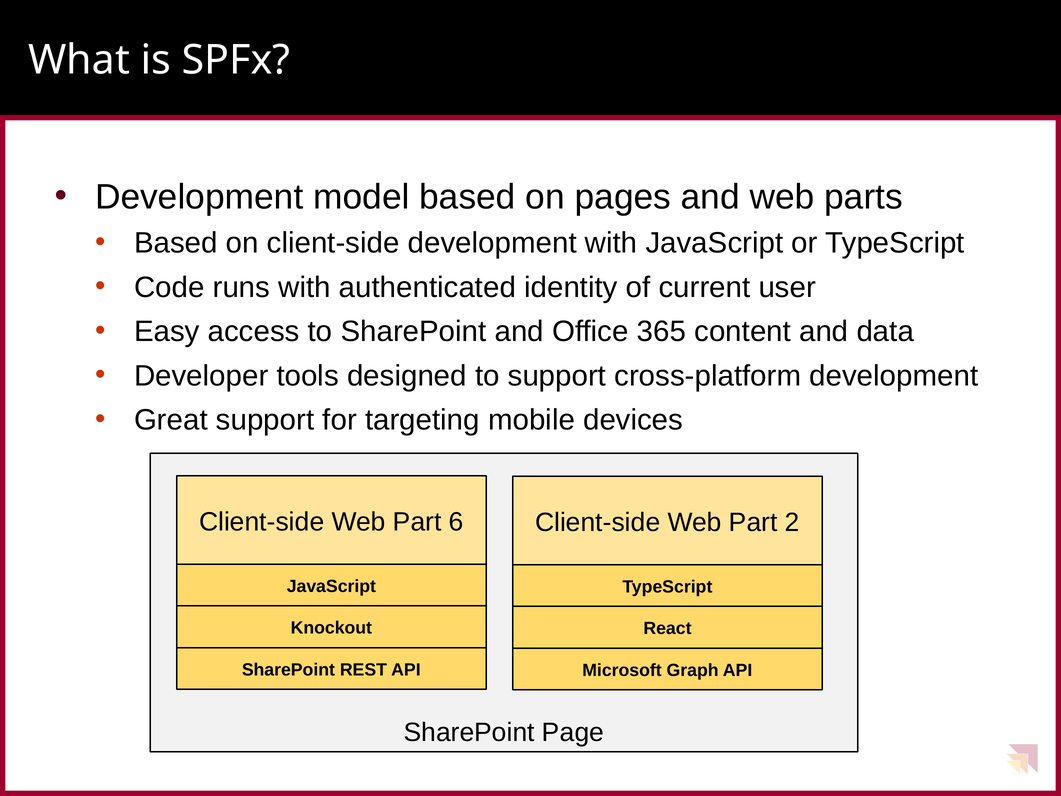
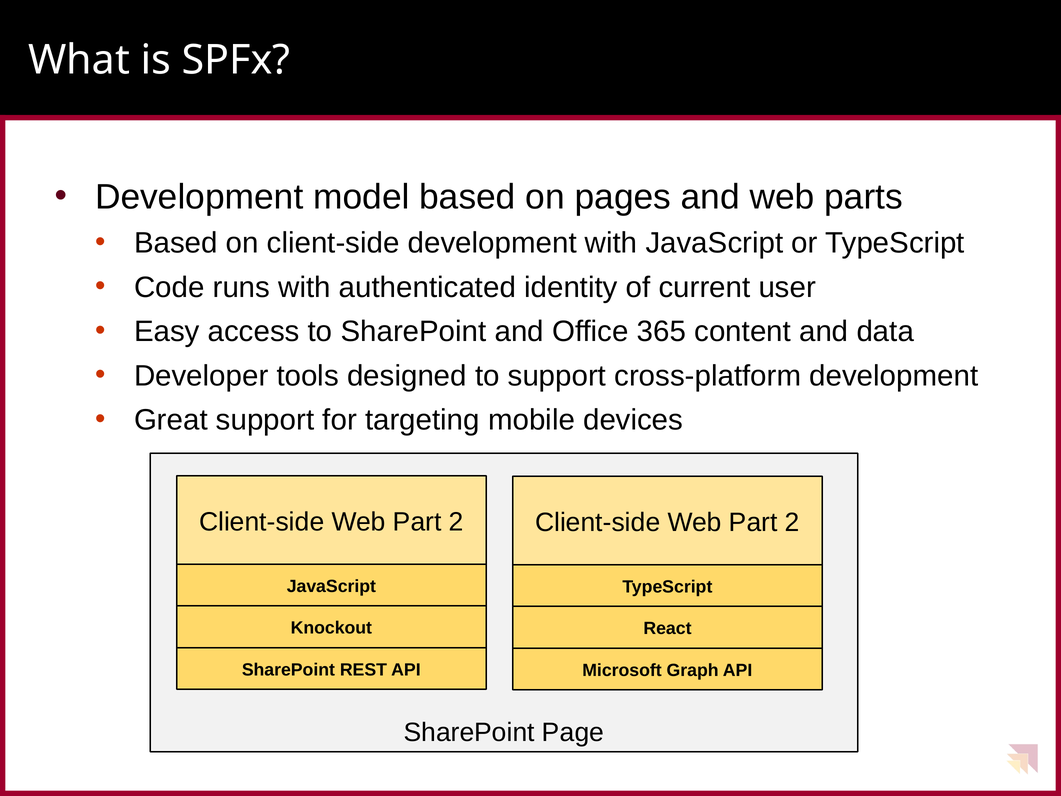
6: 6 -> 2 (456, 522)
